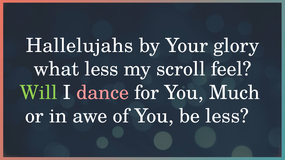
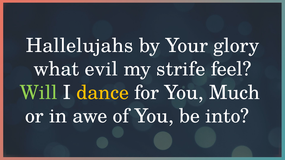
what less: less -> evil (101, 69)
scroll: scroll -> strife (181, 69)
dance colour: pink -> yellow (103, 93)
be less: less -> into (227, 116)
